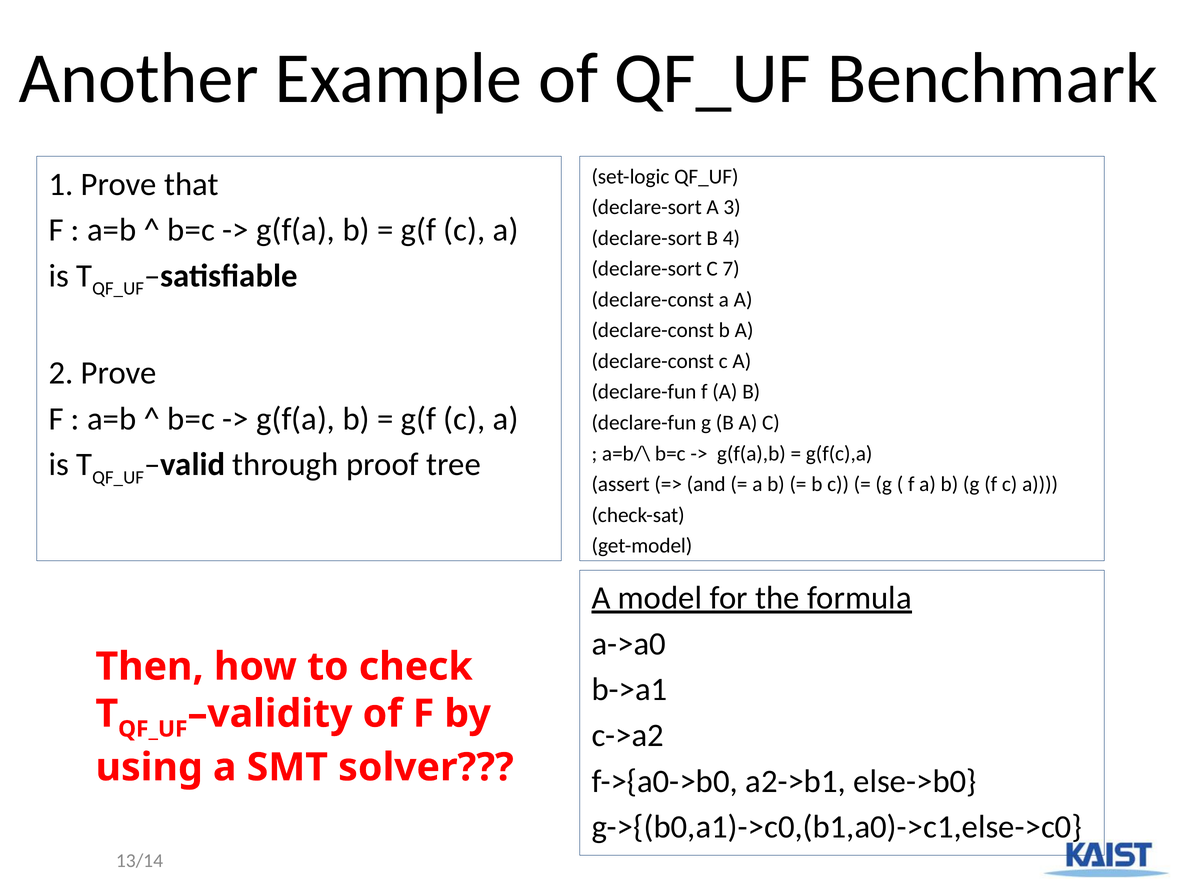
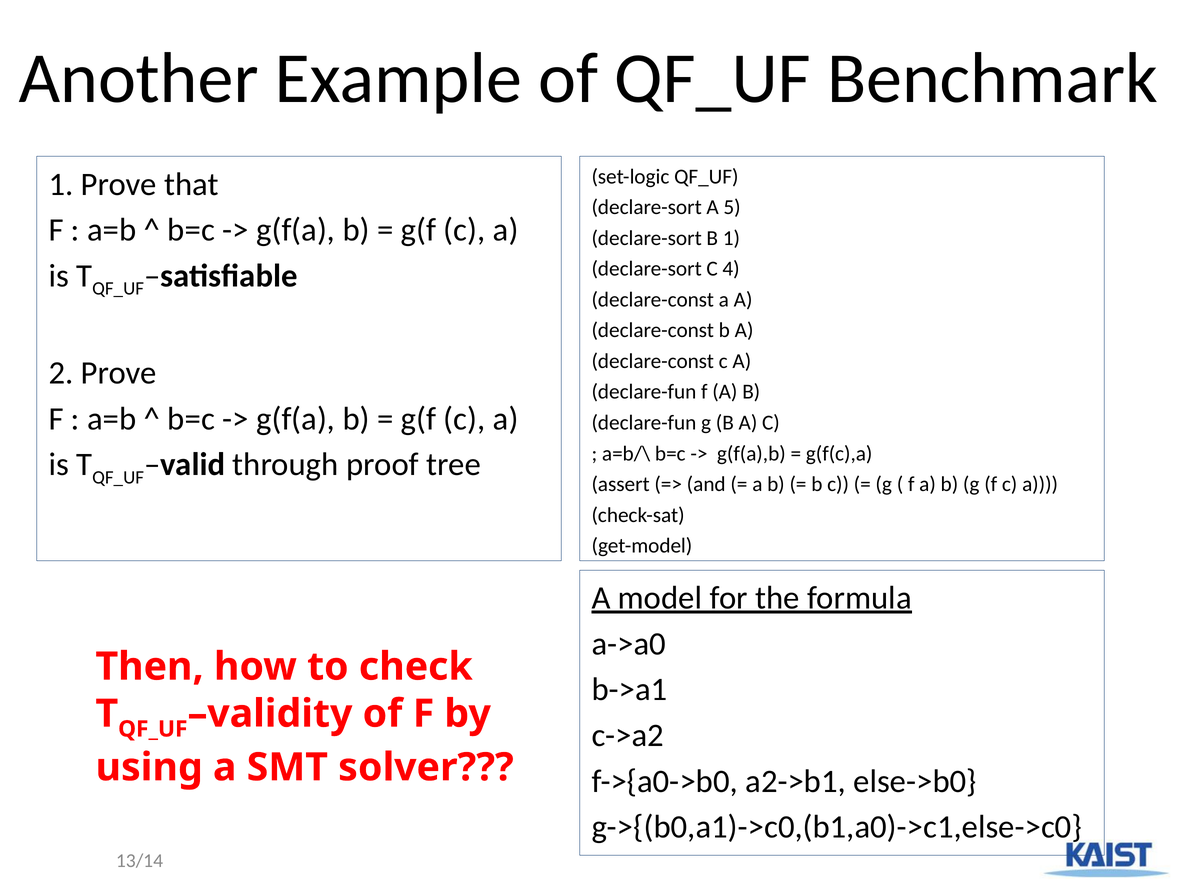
3: 3 -> 5 (732, 207)
B 4: 4 -> 1 (731, 238)
7: 7 -> 4 (731, 269)
